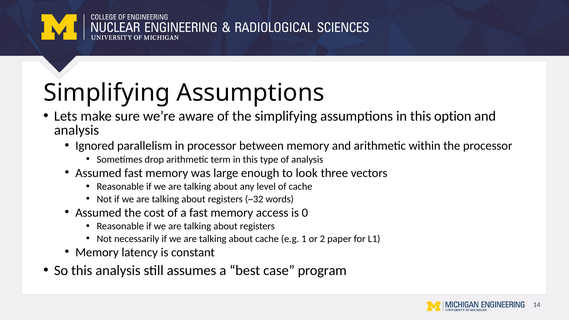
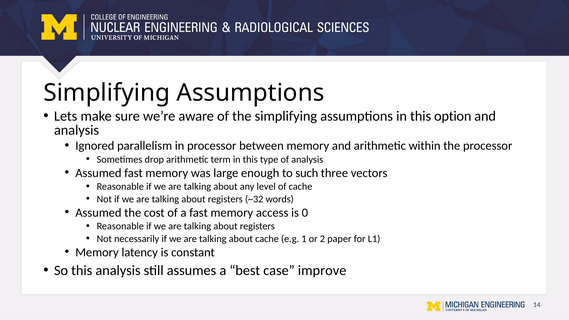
look: look -> such (307, 173)
program: program -> improve (322, 271)
